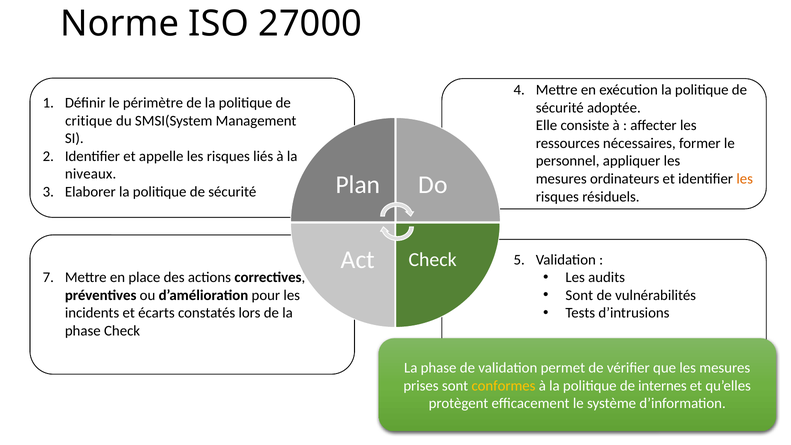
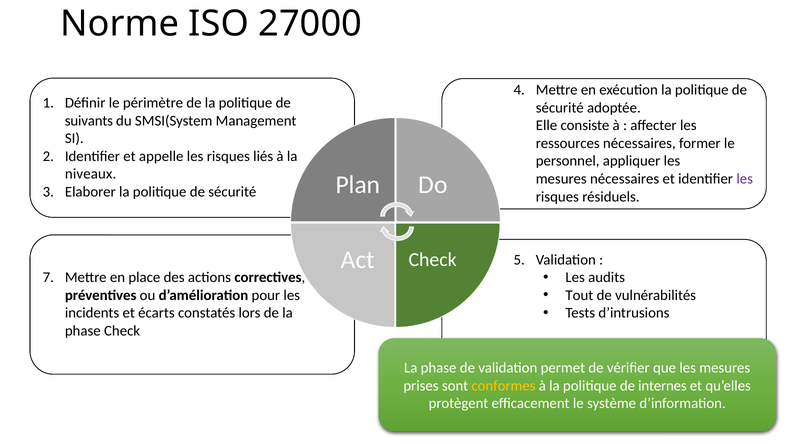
critique: critique -> suivants (89, 121)
mesures ordinateurs: ordinateurs -> nécessaires (625, 179)
les colour: orange -> purple (745, 179)
Sont: Sont -> Tout (579, 295)
